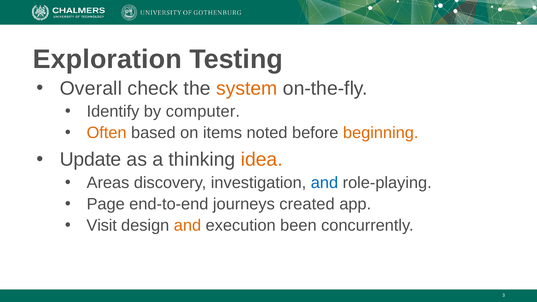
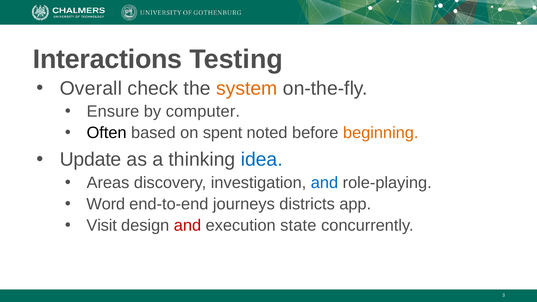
Exploration: Exploration -> Interactions (108, 59)
Identify: Identify -> Ensure (113, 111)
Often colour: orange -> black (107, 133)
items: items -> spent (223, 133)
idea colour: orange -> blue (262, 160)
Page: Page -> Word (106, 204)
created: created -> districts (307, 204)
and colour: orange -> red (187, 226)
been: been -> state (298, 226)
